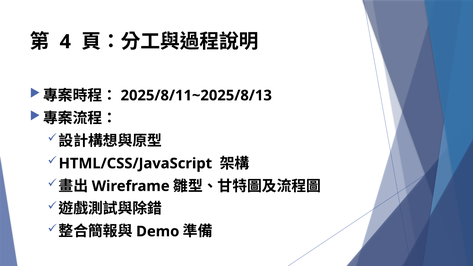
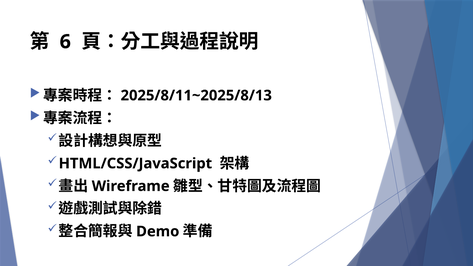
4: 4 -> 6 (65, 42)
